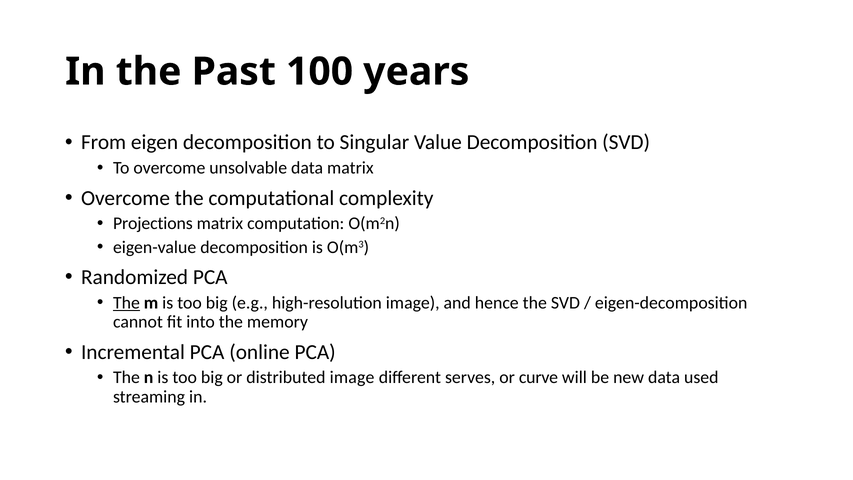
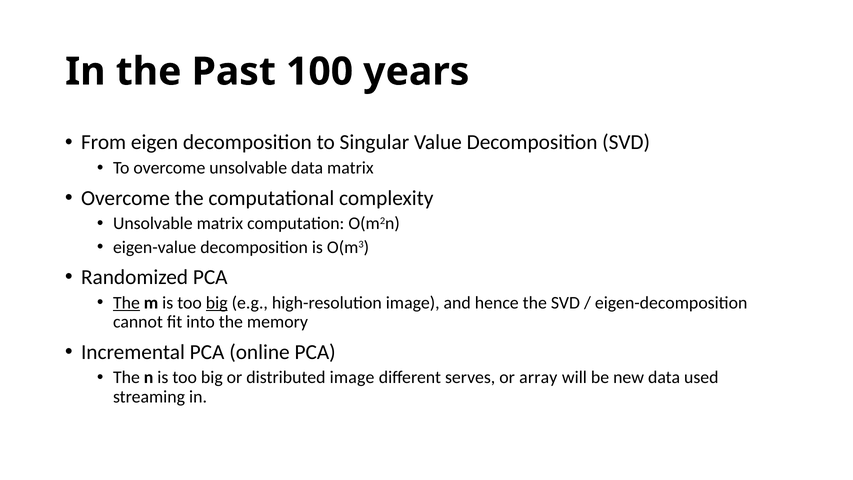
Projections: Projections -> Unsolvable (153, 223)
big underline: none -> present (217, 303)
curve: curve -> array (538, 377)
